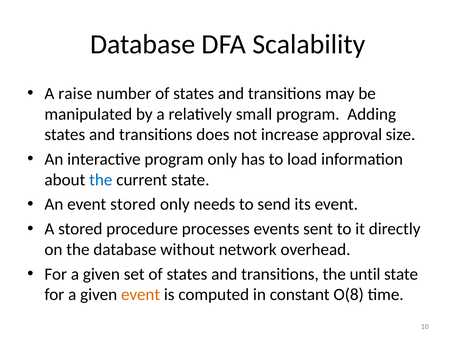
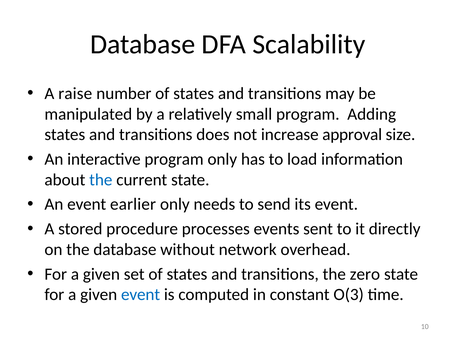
event stored: stored -> earlier (133, 204)
until: until -> zero (365, 274)
event colour: orange -> blue (141, 295)
O(8: O(8 -> O(3 (349, 295)
